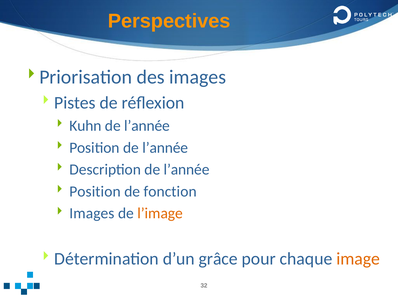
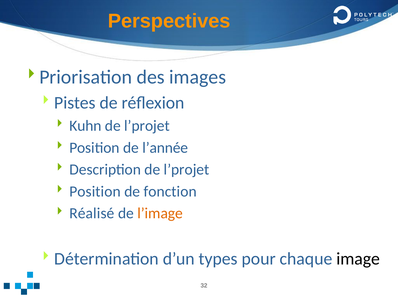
l’année: l’année -> l’projet (147, 126)
Description de l’année: l’année -> l’projet (187, 169)
Images: Images -> Réalisé (92, 213)
grâce: grâce -> types (218, 258)
image colour: orange -> black (358, 258)
